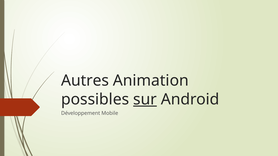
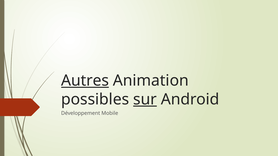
Autres underline: none -> present (85, 81)
